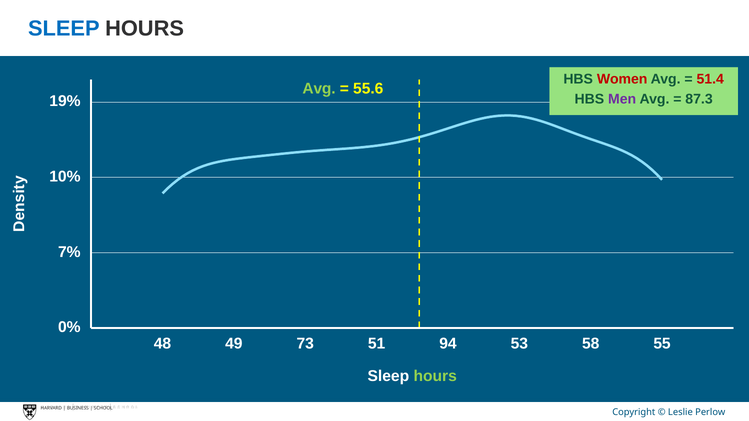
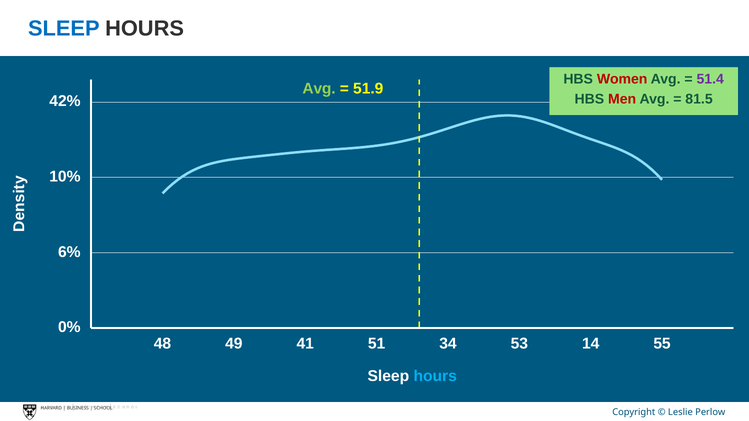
51.4 colour: red -> purple (710, 79)
55.6: 55.6 -> 51.9 (368, 89)
Men colour: purple -> red (622, 99)
87.3: 87.3 -> 81.5 (699, 99)
19%: 19% -> 42% (65, 101)
7%: 7% -> 6% (69, 252)
73: 73 -> 41 (305, 344)
94: 94 -> 34 (448, 344)
58: 58 -> 14 (591, 344)
hours colour: light green -> light blue (435, 376)
